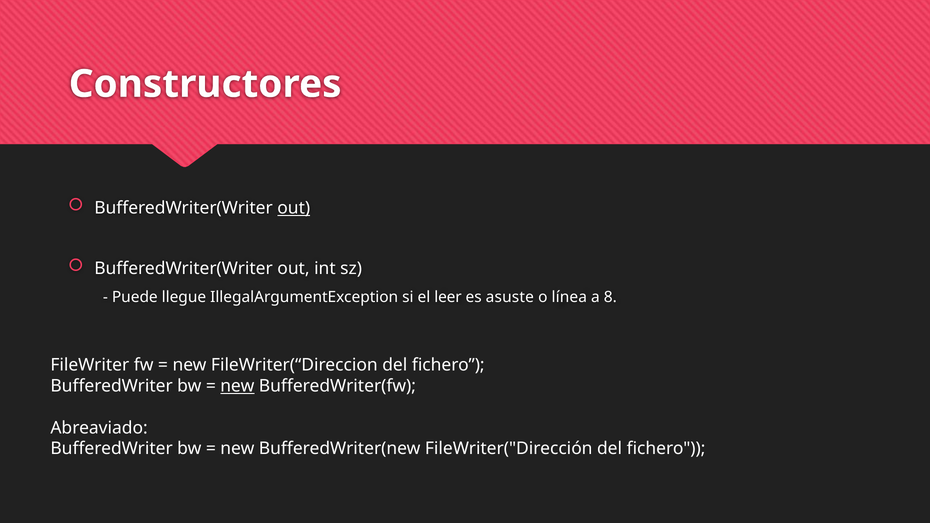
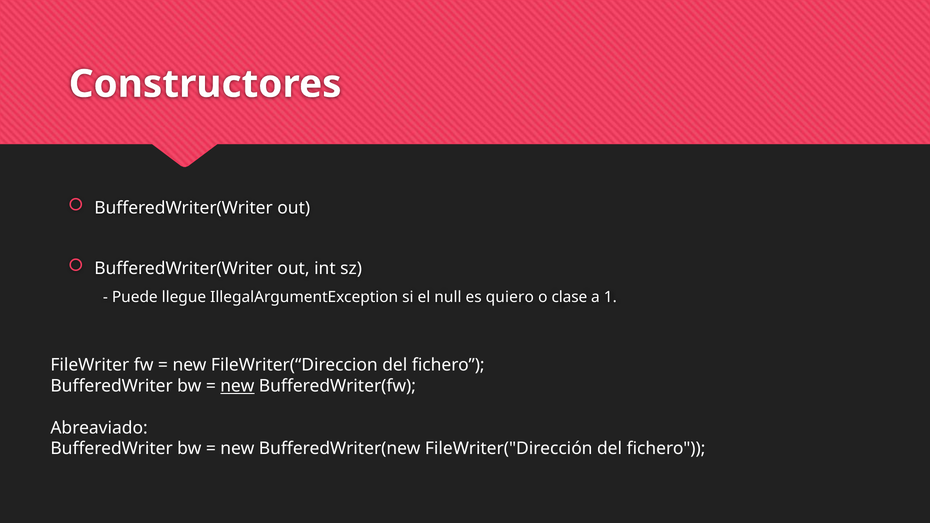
out underline: present -> none (294, 208)
leer: leer -> null (448, 297)
asuste: asuste -> quiero (510, 297)
línea: línea -> clase (569, 297)
8: 8 -> 1 (610, 297)
